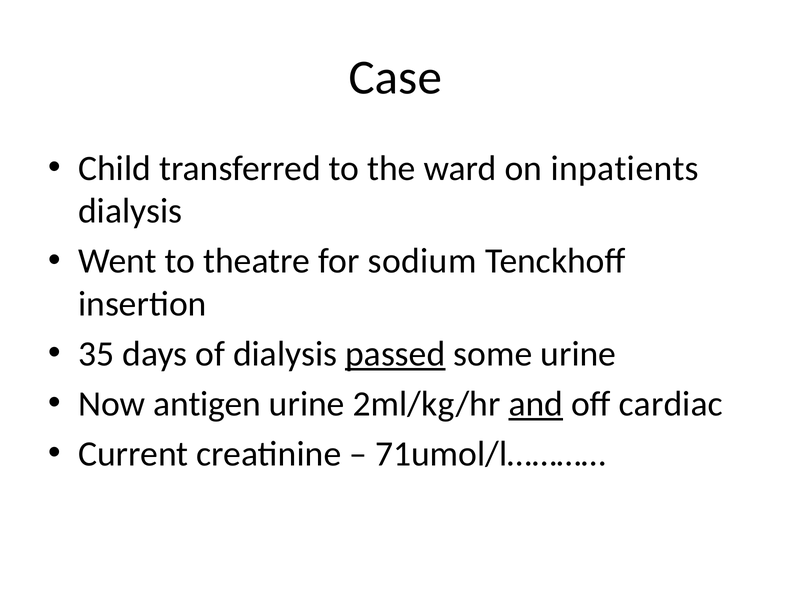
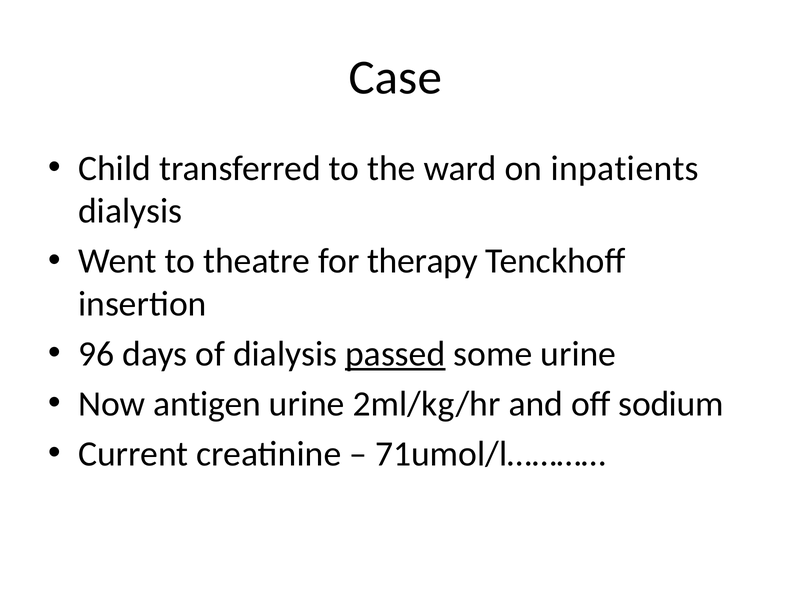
sodium: sodium -> therapy (423, 261)
35: 35 -> 96 (96, 354)
and underline: present -> none (536, 404)
cardiac: cardiac -> sodium (671, 404)
